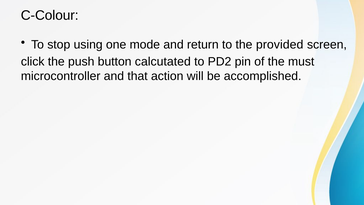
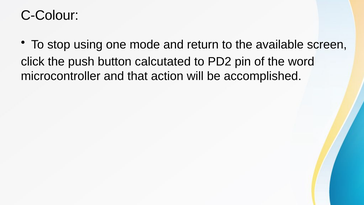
provided: provided -> available (280, 45)
must: must -> word (301, 62)
